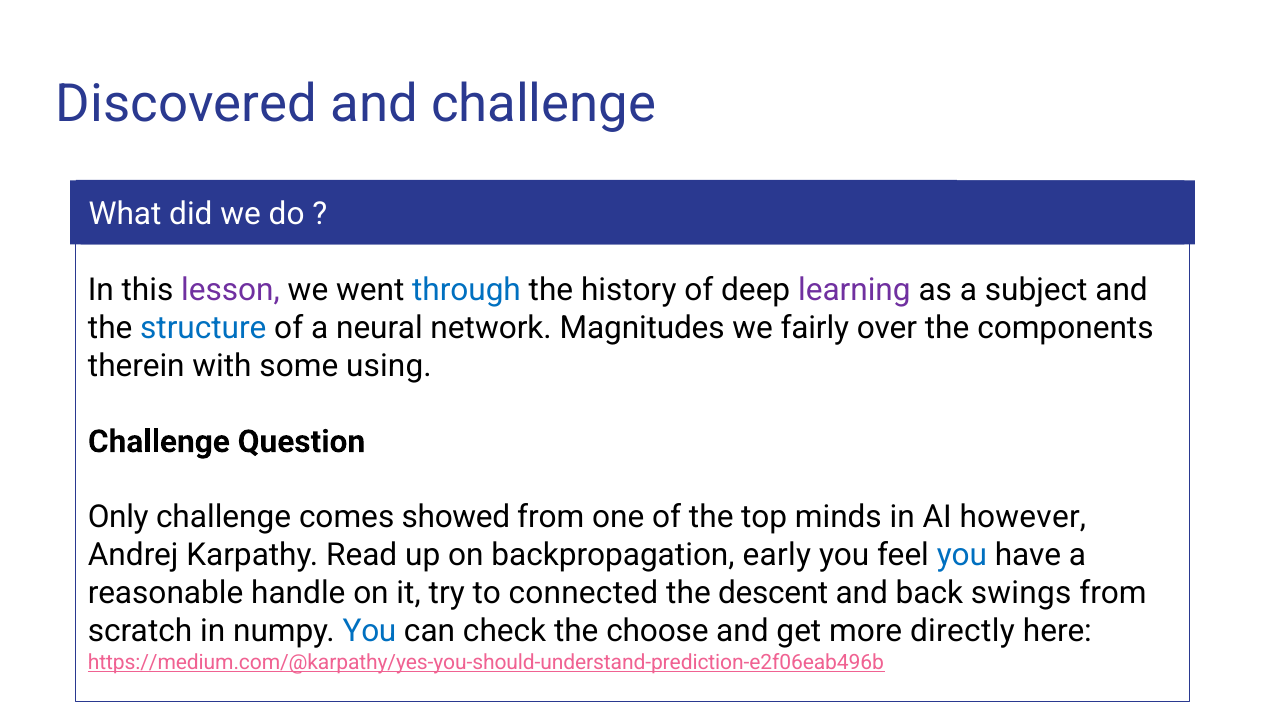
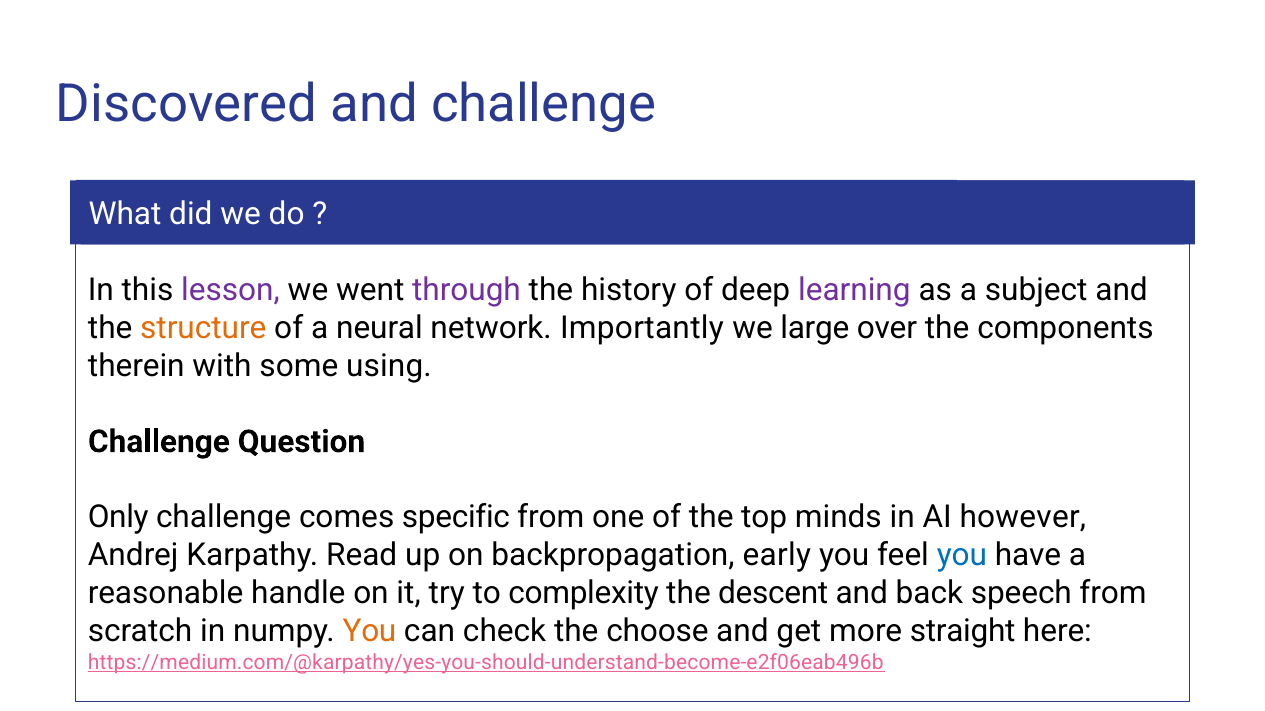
through colour: blue -> purple (467, 290)
structure colour: blue -> orange (203, 328)
Magnitudes: Magnitudes -> Importantly (642, 328)
fairly: fairly -> large (815, 328)
showed: showed -> specific (456, 518)
connected: connected -> complexity (584, 594)
swings: swings -> speech (1021, 594)
You colour: blue -> orange (369, 632)
directly: directly -> straight (963, 632)
https://medium.com/@karpathy/yes-you-should-understand-prediction-e2f06eab496b: https://medium.com/@karpathy/yes-you-should-understand-prediction-e2f06eab496b -> https://medium.com/@karpathy/yes-you-should-understand-become-e2f06eab496b (486, 663)
